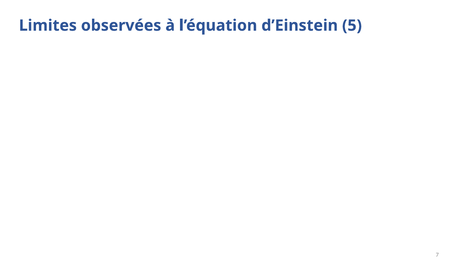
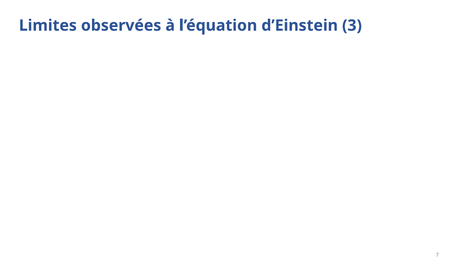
5: 5 -> 3 (352, 26)
